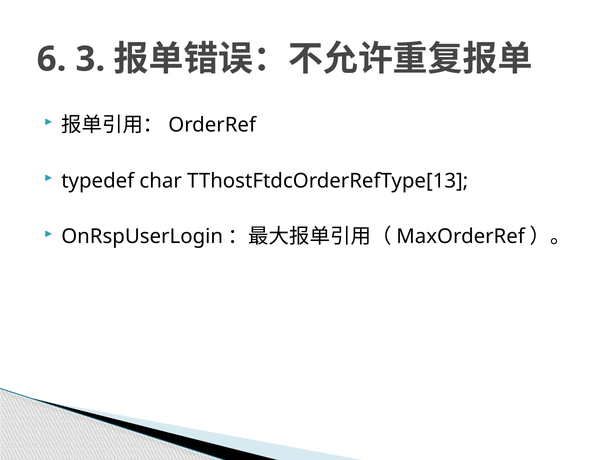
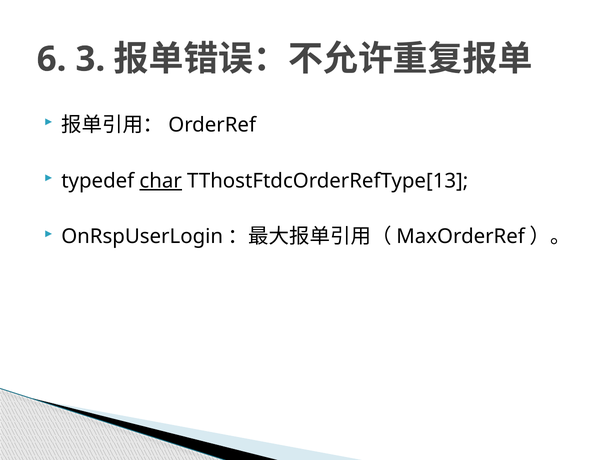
char underline: none -> present (161, 181)
